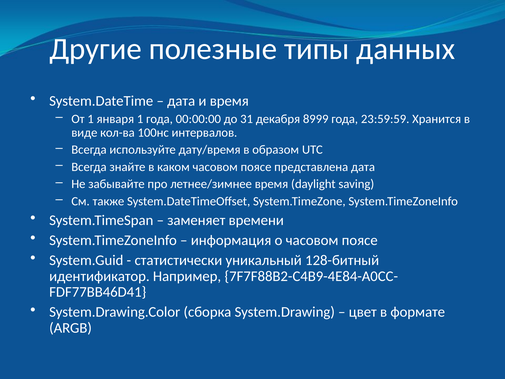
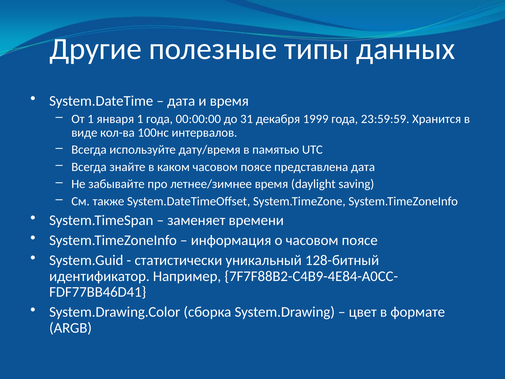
8999: 8999 -> 1999 (316, 119)
образом: образом -> памятью (276, 150)
